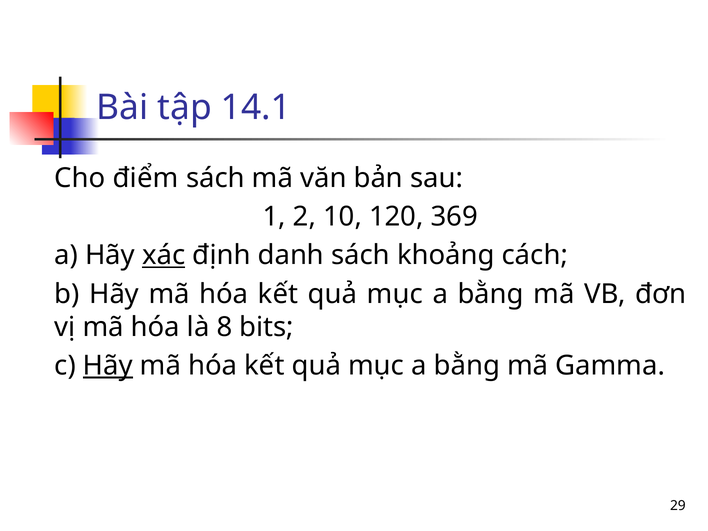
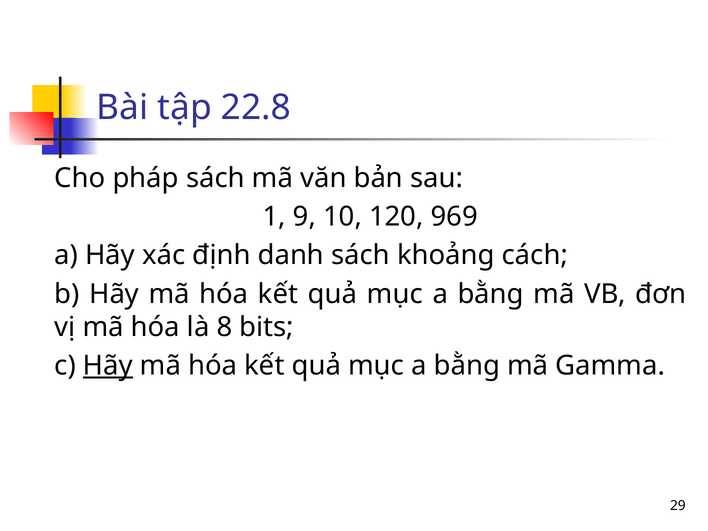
14.1: 14.1 -> 22.8 (256, 107)
điểm: điểm -> pháp (146, 178)
2: 2 -> 9 (304, 217)
369: 369 -> 969 (454, 217)
xác underline: present -> none (164, 255)
